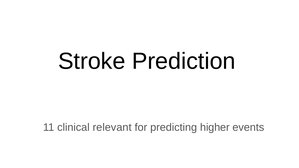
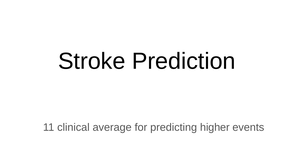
relevant: relevant -> average (112, 128)
